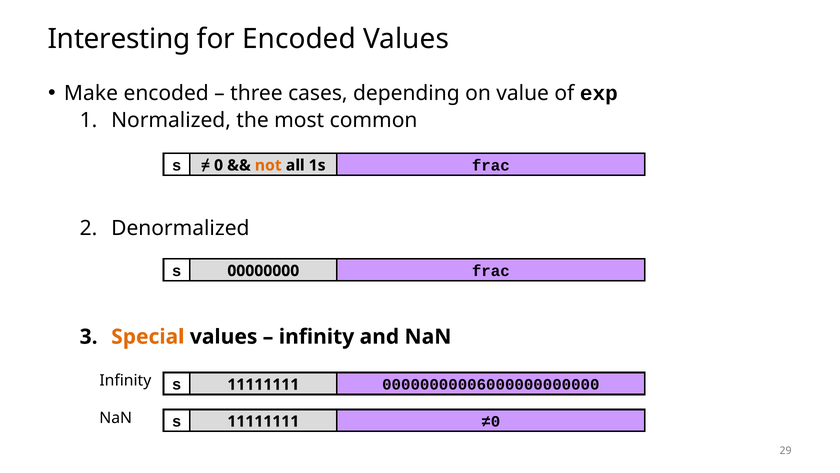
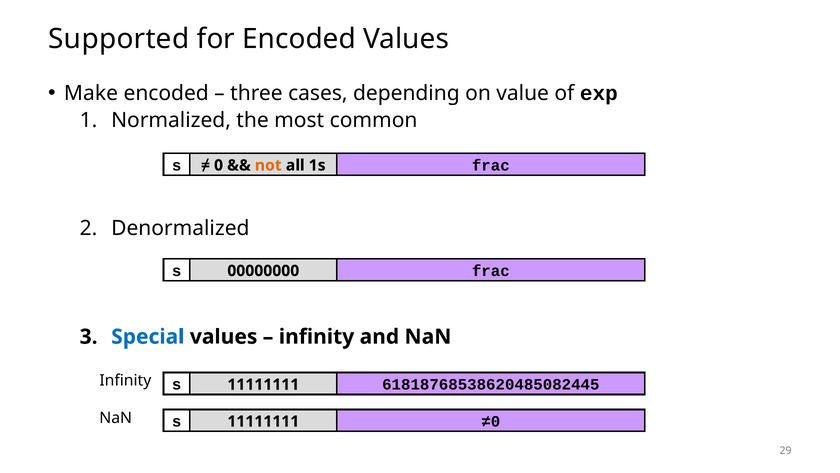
Interesting: Interesting -> Supported (119, 39)
Special colour: orange -> blue (148, 336)
00000000006000000000000: 00000000006000000000000 -> 61818768538620485082445 (491, 384)
